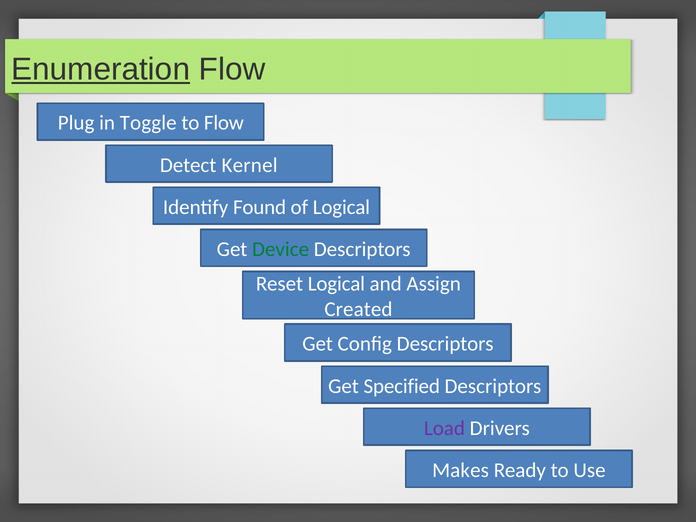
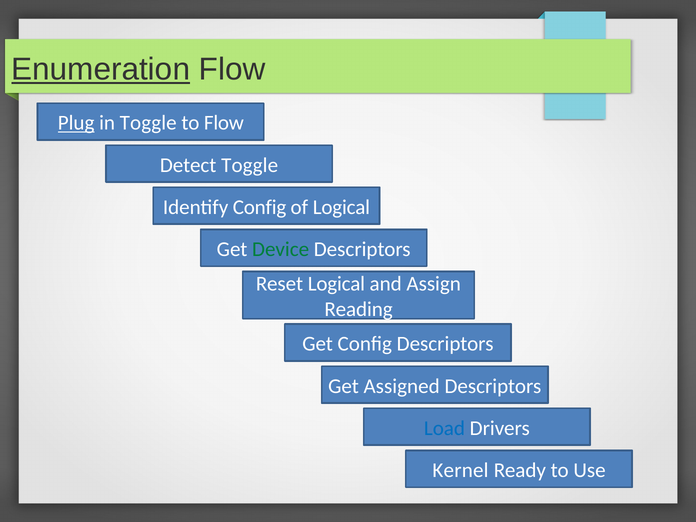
Plug underline: none -> present (76, 123)
Detect Kernel: Kernel -> Toggle (250, 165)
Identify Found: Found -> Config (260, 207)
Created: Created -> Reading (359, 309)
Specified: Specified -> Assigned (402, 386)
Load colour: purple -> blue (444, 428)
Makes: Makes -> Kernel (461, 470)
